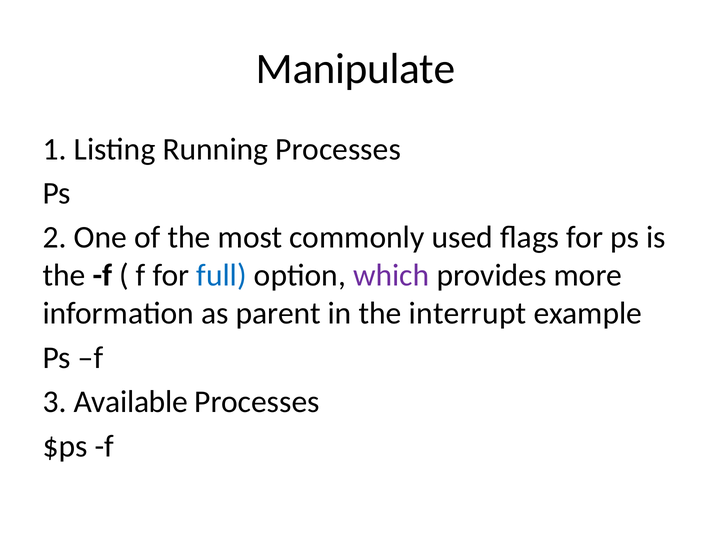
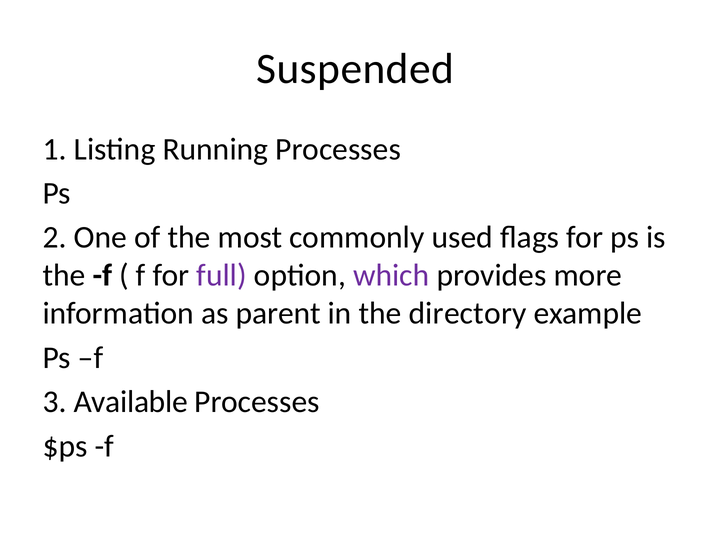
Manipulate: Manipulate -> Suspended (355, 69)
full colour: blue -> purple (222, 276)
interrupt: interrupt -> directory (468, 314)
